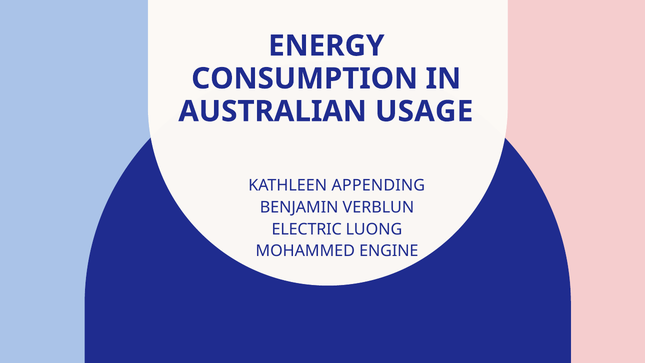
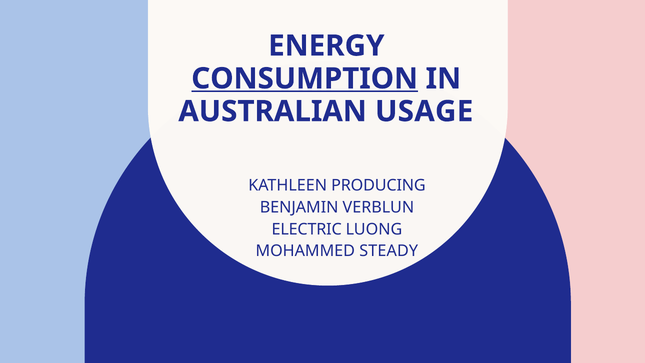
CONSUMPTION underline: none -> present (305, 79)
APPENDING: APPENDING -> PRODUCING (378, 186)
ENGINE: ENGINE -> STEADY (389, 251)
